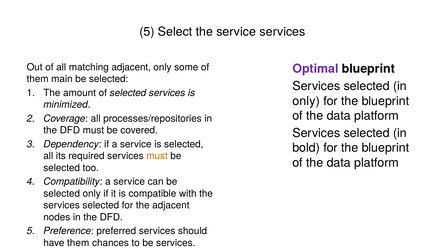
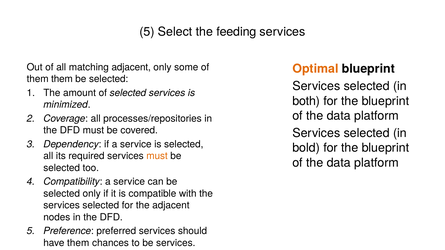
the service: service -> feeding (236, 32)
Optimal colour: purple -> orange (315, 69)
them main: main -> them (62, 79)
only: only -> both (306, 101)
